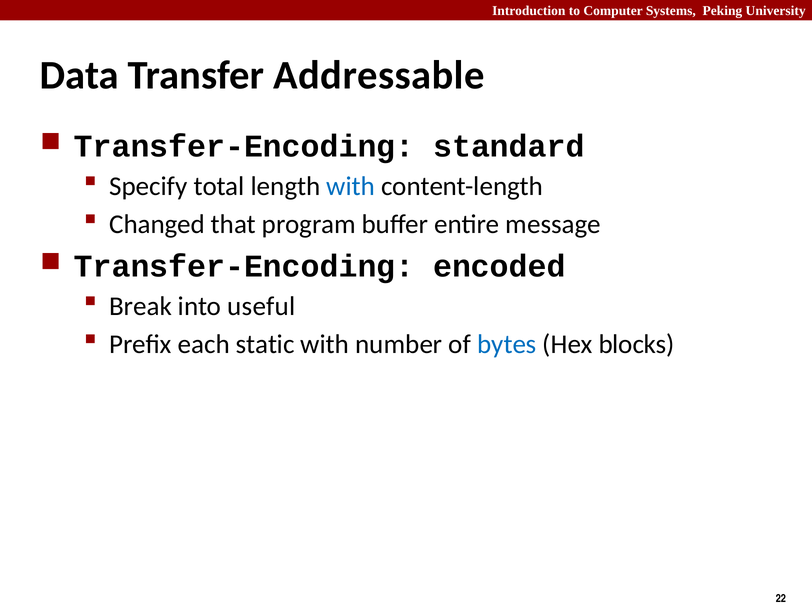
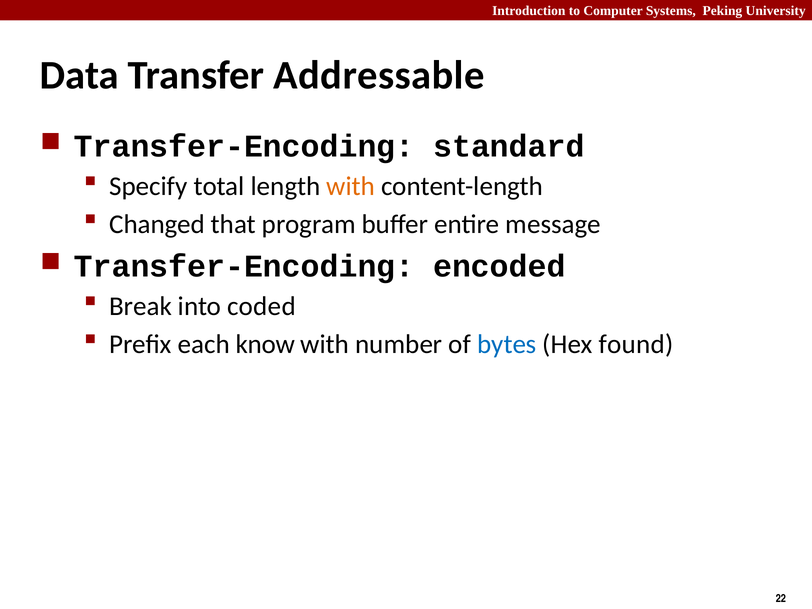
with colour: blue -> orange (351, 186)
useful: useful -> coded (261, 306)
static: static -> know (265, 344)
blocks: blocks -> found (636, 344)
